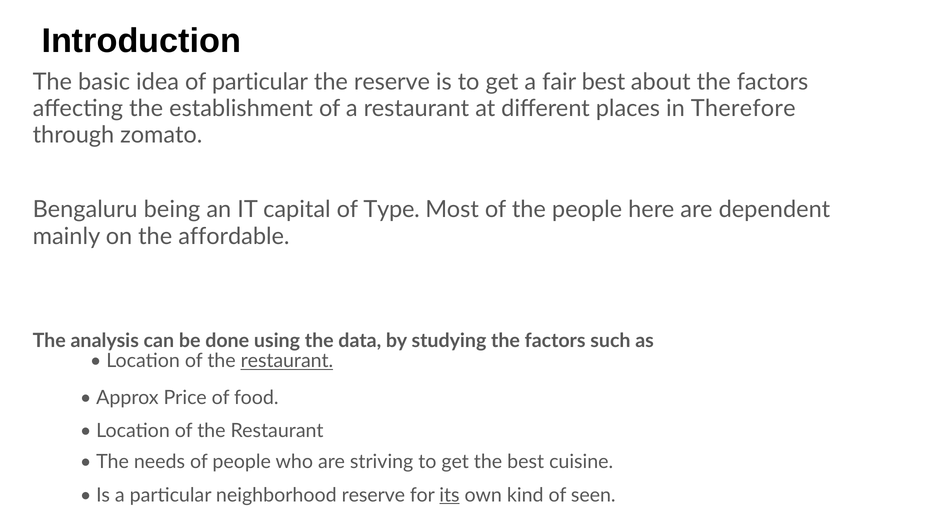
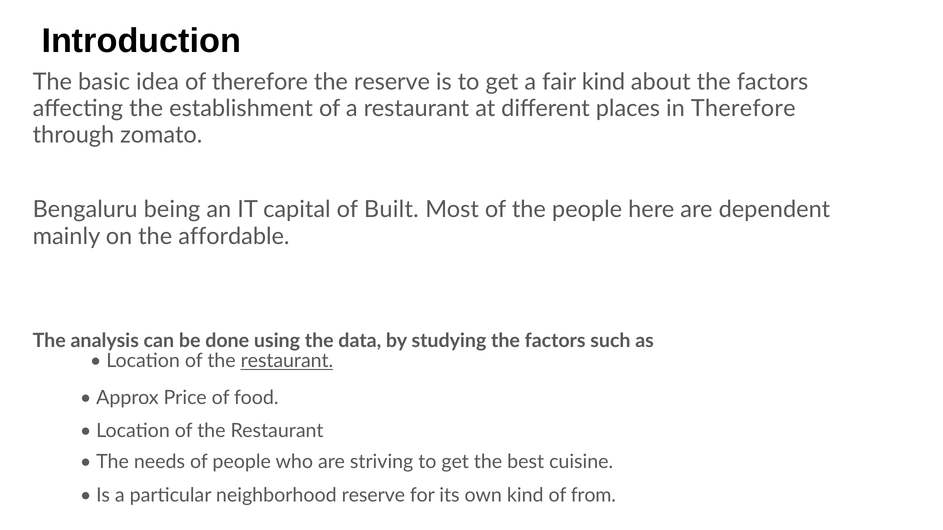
of particular: particular -> therefore (260, 82)
fair best: best -> kind (603, 82)
Type: Type -> Built (391, 210)
its underline: present -> none (449, 496)
seen: seen -> from (593, 496)
